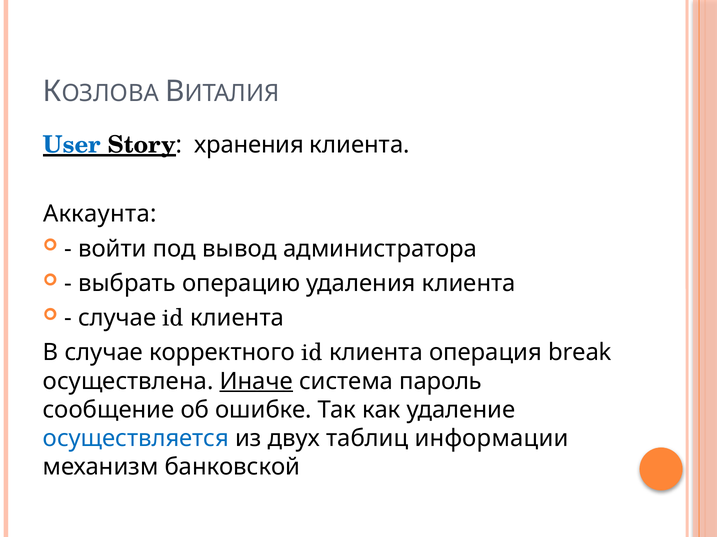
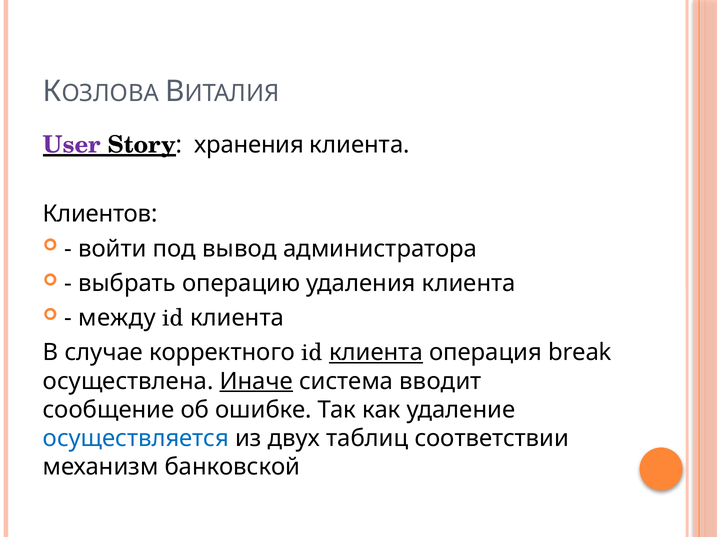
User colour: blue -> purple (72, 145)
Аккаунта: Аккаунта -> Клиентов (100, 214)
случае: случае -> между (117, 318)
клиента underline: none -> present (376, 353)
пароль: пароль -> вводит (440, 382)
информации: информации -> соответствии (492, 439)
